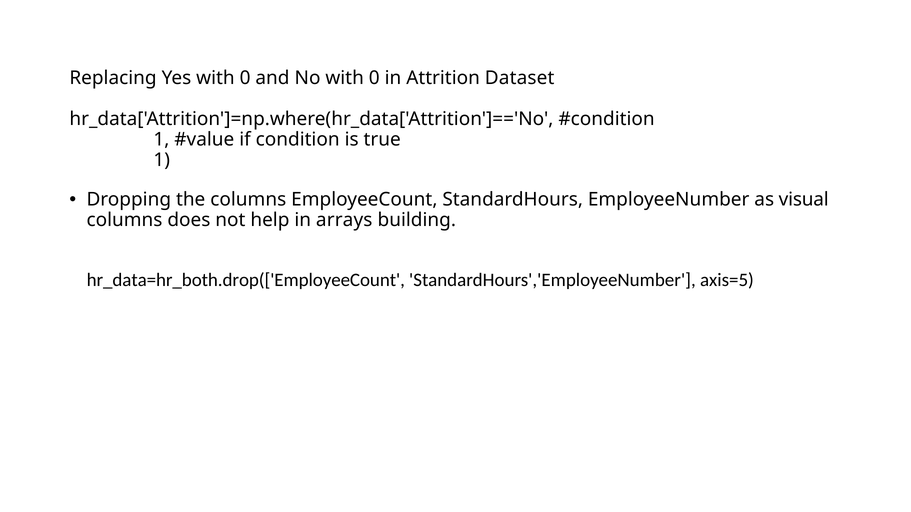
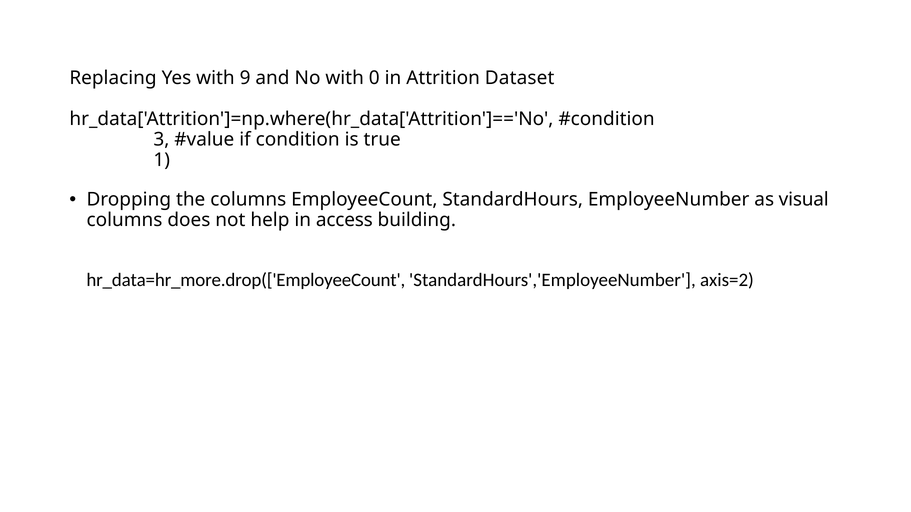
Yes with 0: 0 -> 9 (245, 78)
1: 1 -> 3 (161, 140)
arrays: arrays -> access (344, 220)
hr_data=hr_both.drop(['EmployeeCount: hr_data=hr_both.drop(['EmployeeCount -> hr_data=hr_more.drop(['EmployeeCount (246, 280)
axis=5: axis=5 -> axis=2 (727, 280)
